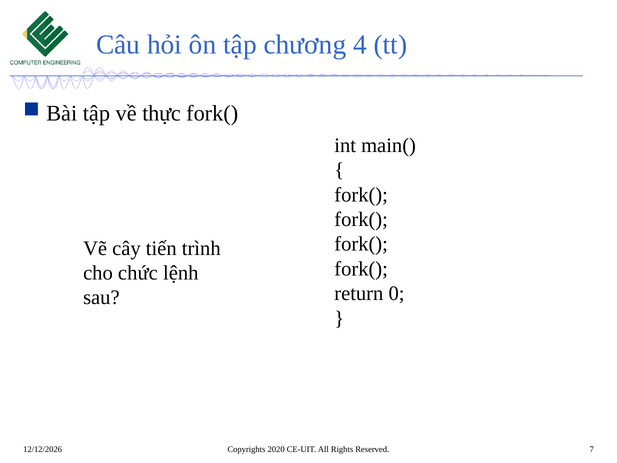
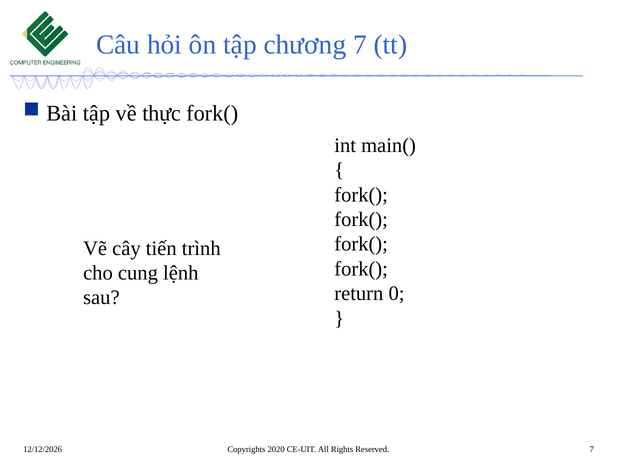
chương 4: 4 -> 7 (360, 45)
chức: chức -> cung (138, 273)
